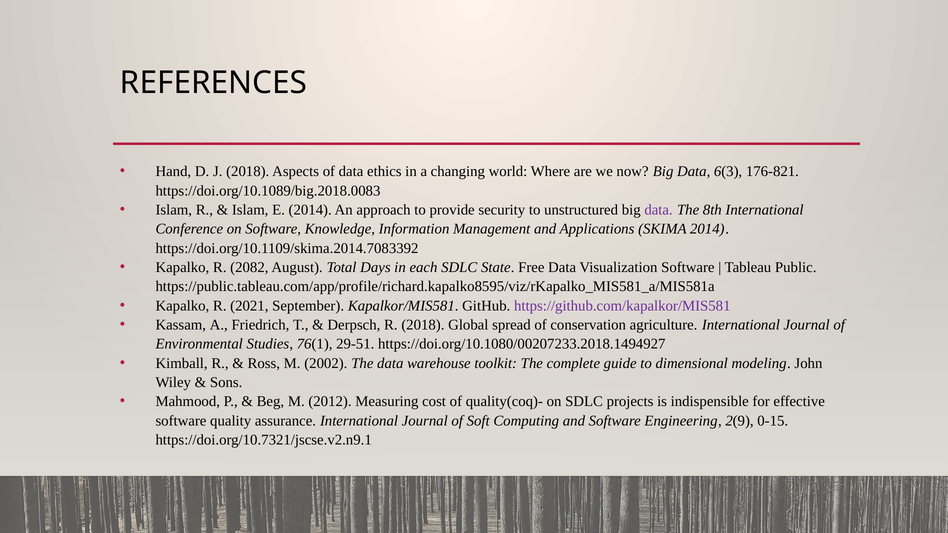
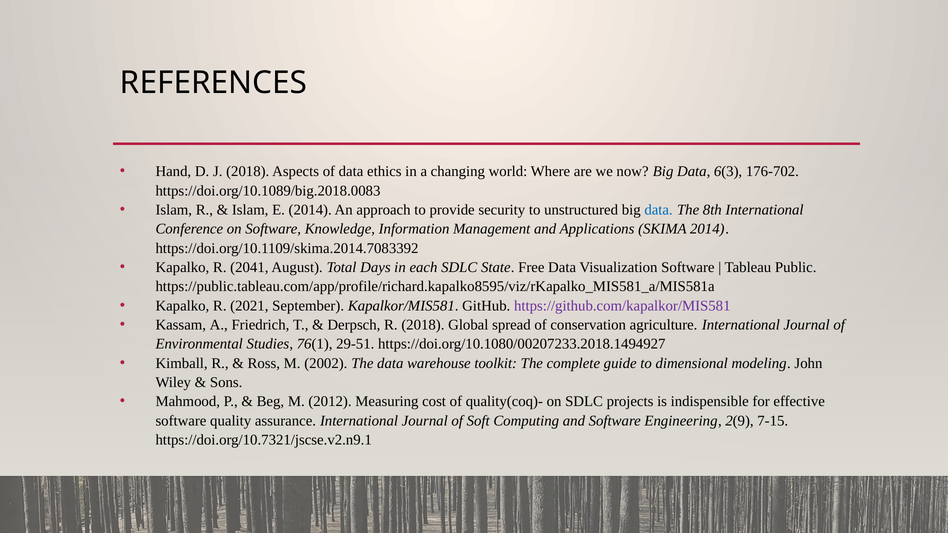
176-821: 176-821 -> 176-702 (772, 172)
data colour: purple -> blue (659, 210)
2082: 2082 -> 2041 (249, 267)
0-15: 0-15 -> 7-15 (773, 421)
